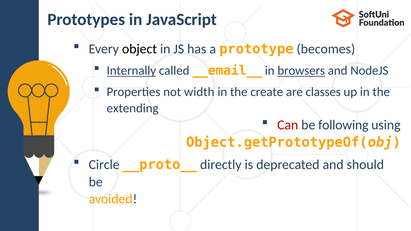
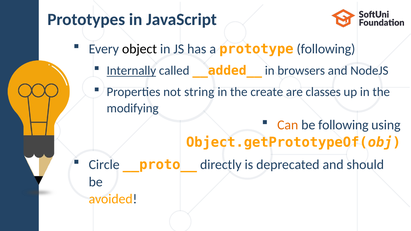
prototype becomes: becomes -> following (326, 49)
__email__: __email__ -> __added__ (227, 71)
browsers underline: present -> none (301, 71)
width: width -> string (199, 92)
extending: extending -> modifying (133, 108)
Can colour: red -> orange (288, 125)
